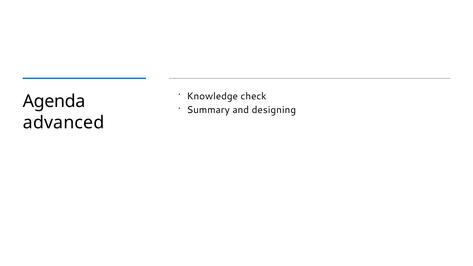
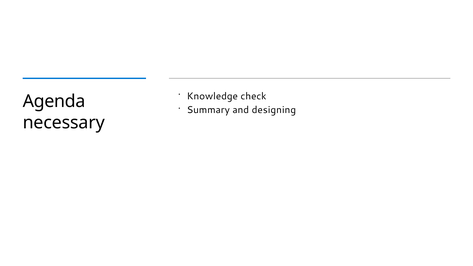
advanced: advanced -> necessary (64, 123)
